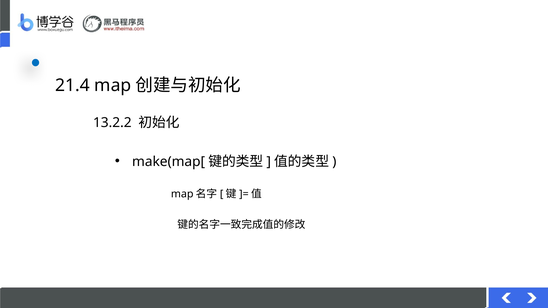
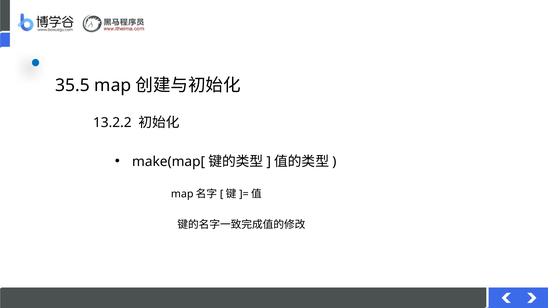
21.4: 21.4 -> 35.5 (72, 86)
